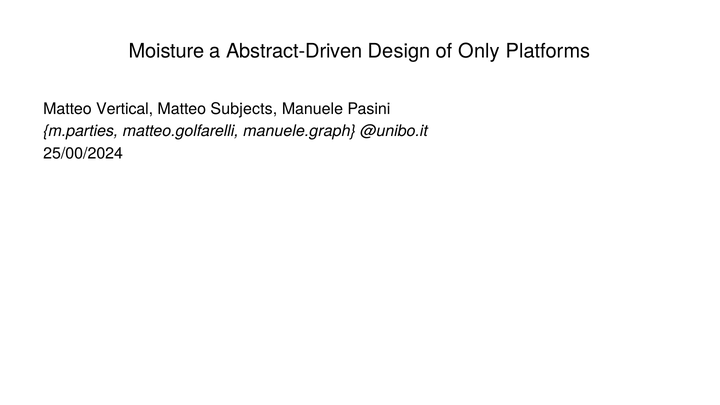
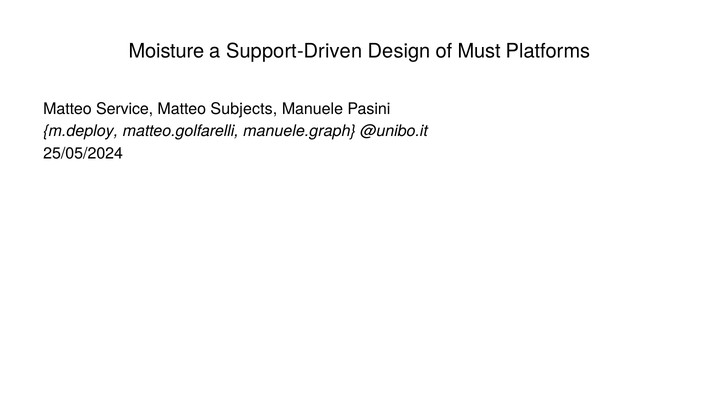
Abstract-Driven: Abstract-Driven -> Support-Driven (294, 51)
Only: Only -> Must (479, 51)
Vertical: Vertical -> Service (125, 109)
m.parties: m.parties -> m.deploy (81, 131)
25/00/2024: 25/00/2024 -> 25/05/2024 (83, 154)
